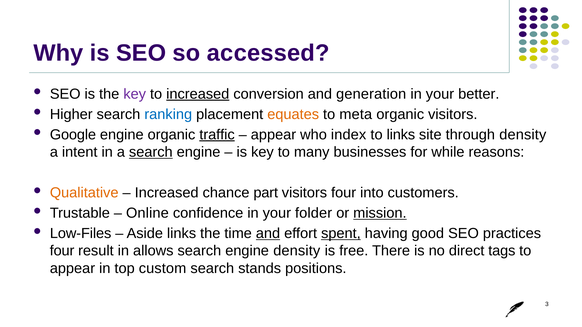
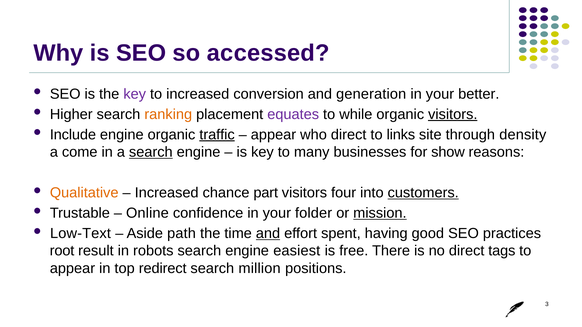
increased underline: present -> none (198, 94)
ranking colour: blue -> orange (168, 114)
equates colour: orange -> purple (293, 114)
meta: meta -> while (356, 114)
visitors underline: none -> present (453, 114)
Google: Google -> Include (73, 135)
who index: index -> direct (349, 135)
intent: intent -> come (80, 152)
while: while -> show (448, 152)
customers underline: none -> present (423, 193)
Low-Files: Low-Files -> Low-Text (80, 234)
Aside links: links -> path (181, 234)
spent underline: present -> none (341, 234)
four: four -> root (62, 251)
allows: allows -> robots (153, 251)
engine density: density -> easiest (297, 251)
custom: custom -> redirect (163, 269)
stands: stands -> million (260, 269)
